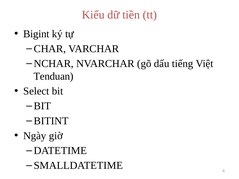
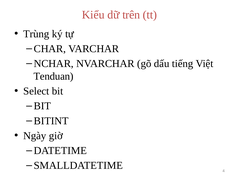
tiền: tiền -> trên (131, 15)
Bigint: Bigint -> Trùng (36, 34)
